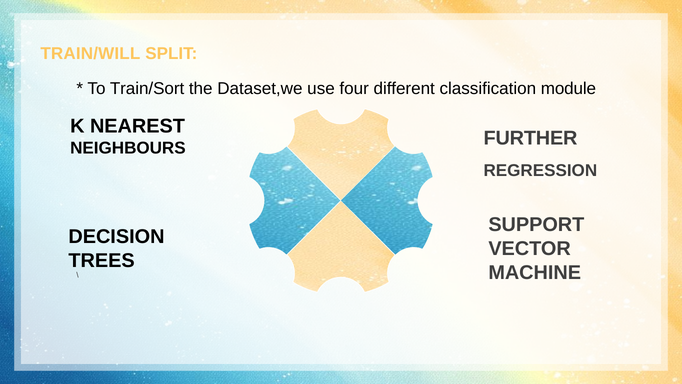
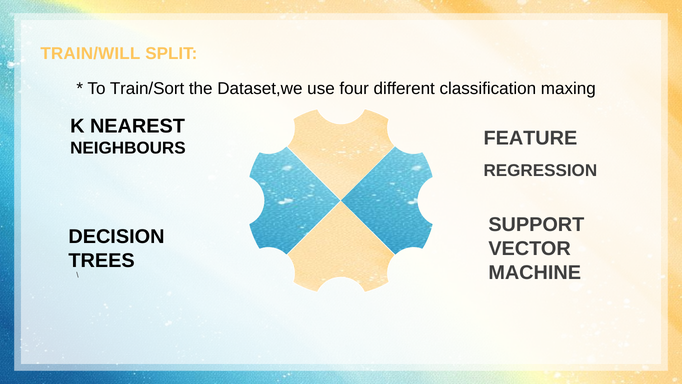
module: module -> maxing (568, 89)
FURTHER: FURTHER -> FEATURE (530, 138)
